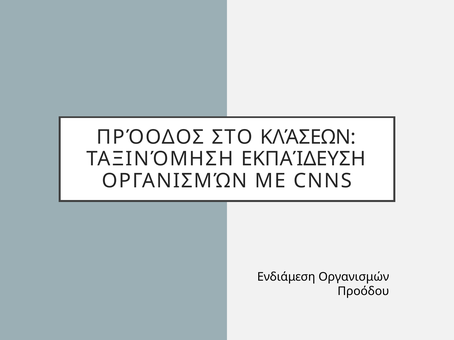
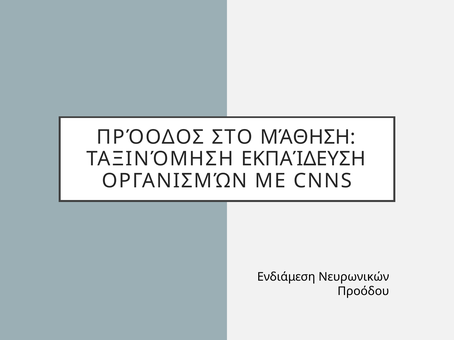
ΚΛΆΣΕΩΝ: ΚΛΆΣΕΩΝ -> ΜΆΘΗΣΗ (308, 137)
Ενδιάμεση Οργανισμών: Οργανισμών -> Νευρωνικών (354, 277)
